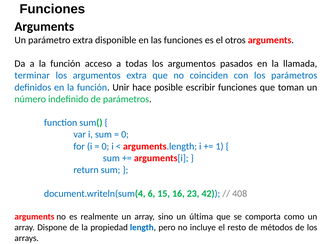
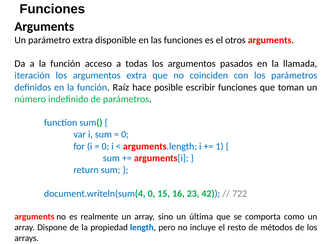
terminar: terminar -> iteración (32, 75)
Unir: Unir -> Raíz (121, 87)
document.writeln(sum(4 6: 6 -> 0 (151, 193)
408: 408 -> 722 (240, 193)
